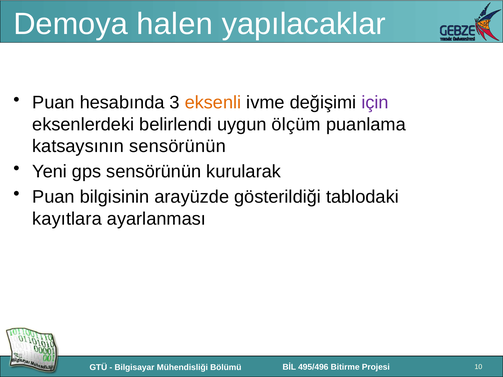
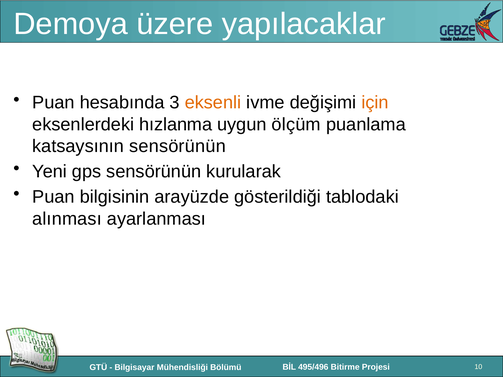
halen: halen -> üzere (175, 24)
için colour: purple -> orange (375, 103)
belirlendi: belirlendi -> hızlanma (176, 124)
kayıtlara: kayıtlara -> alınması (67, 219)
